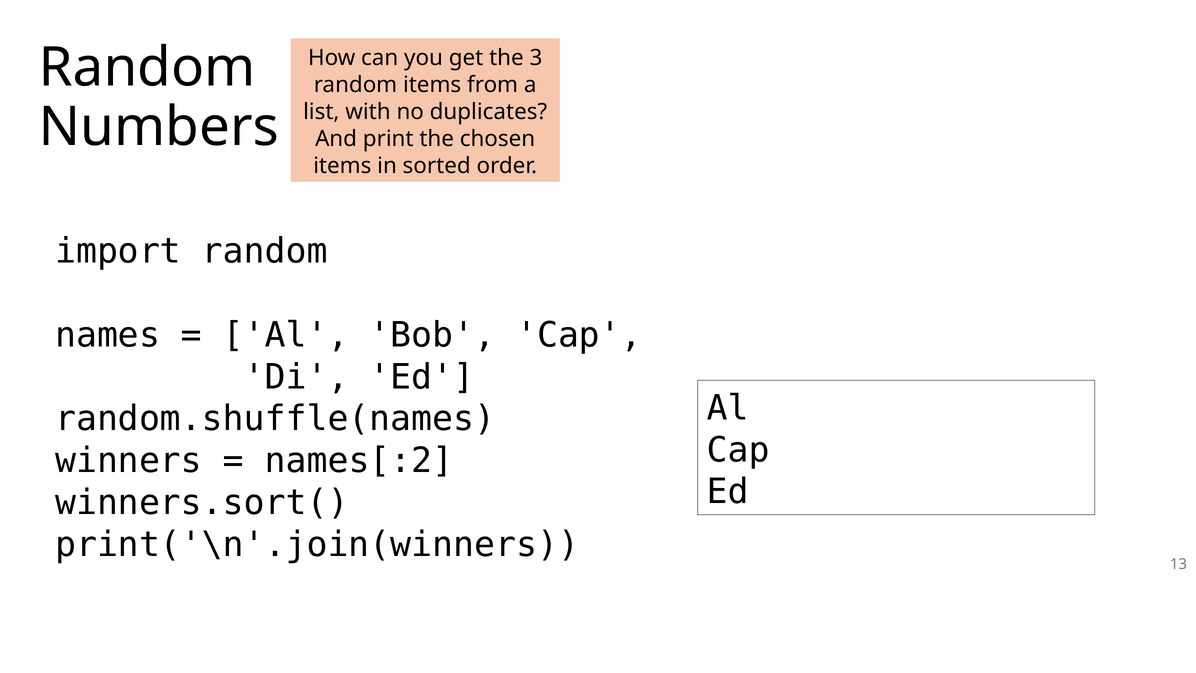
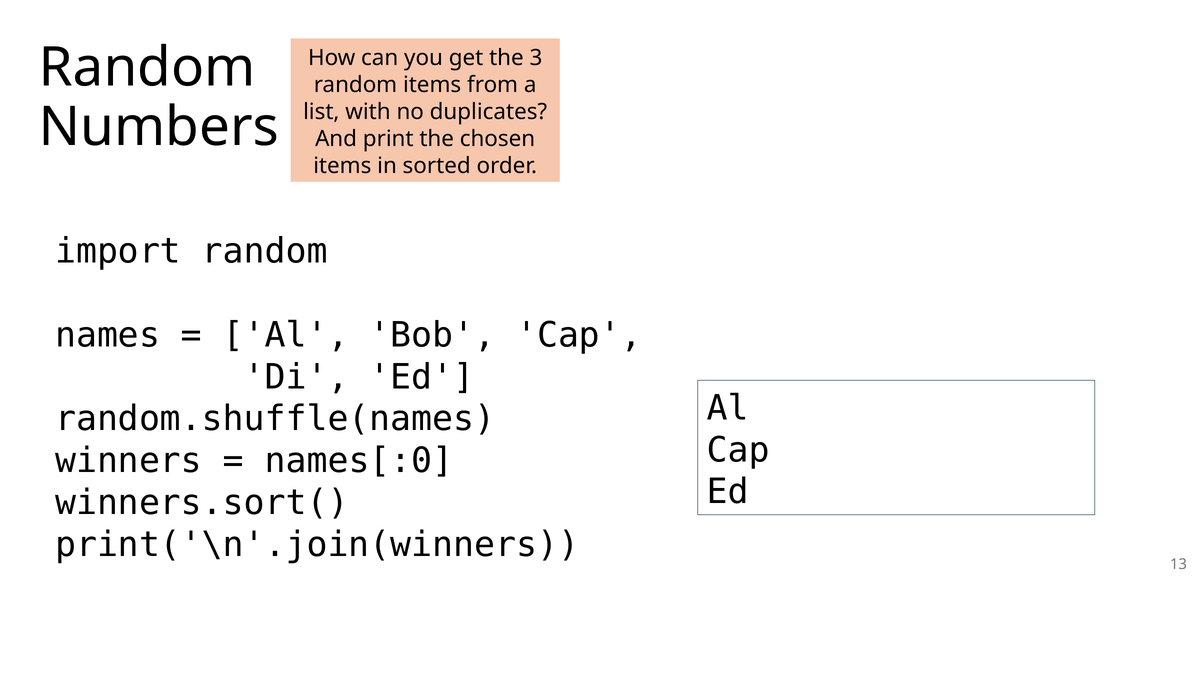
names[:2: names[:2 -> names[:0 (359, 461)
